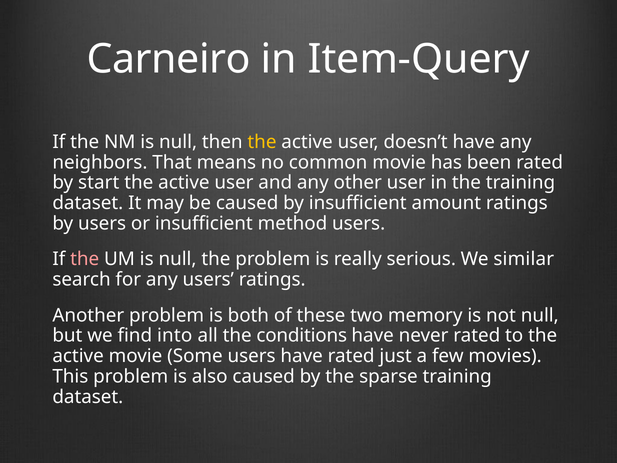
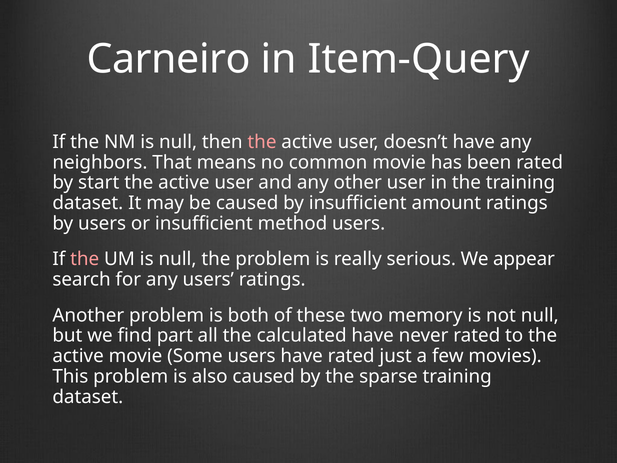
the colour: yellow -> pink (262, 142)
similar: similar -> appear (524, 259)
into: into -> part (175, 336)
conditions: conditions -> calculated (302, 336)
